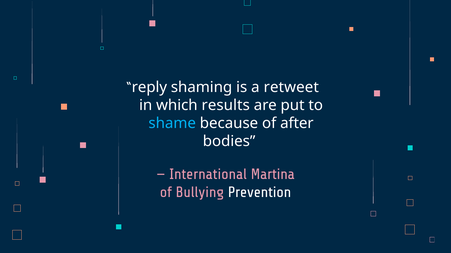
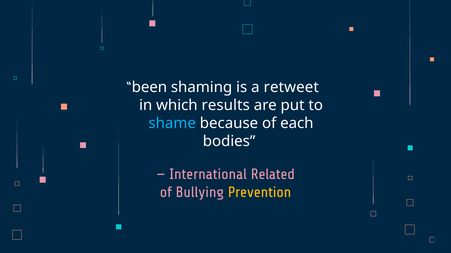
reply: reply -> been (149, 88)
after: after -> each (297, 124)
Martina: Martina -> Related (273, 175)
Prevention colour: white -> yellow (260, 193)
